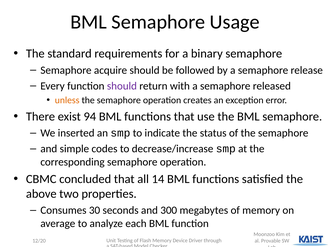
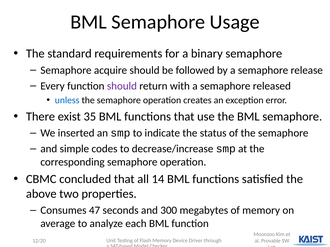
unless colour: orange -> blue (67, 101)
94: 94 -> 35 (90, 117)
30: 30 -> 47 (95, 211)
